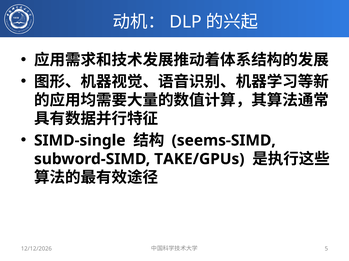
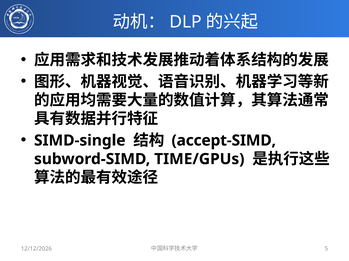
seems-SIMD: seems-SIMD -> accept-SIMD (224, 141)
TAKE/GPUs: TAKE/GPUs -> TIME/GPUs (199, 159)
